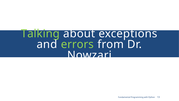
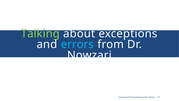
errors colour: light green -> light blue (77, 44)
